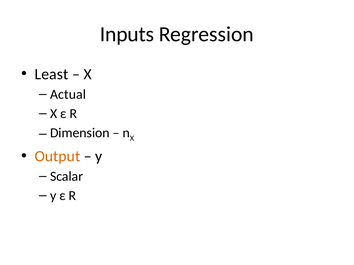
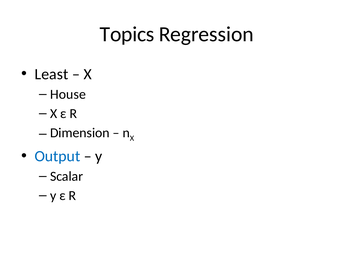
Inputs: Inputs -> Topics (127, 34)
Actual: Actual -> House (68, 95)
Output colour: orange -> blue (57, 156)
